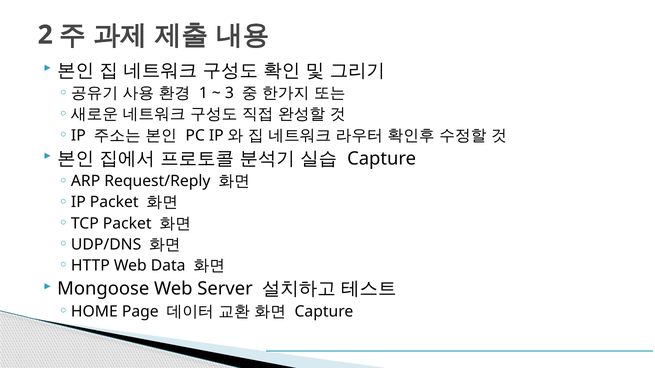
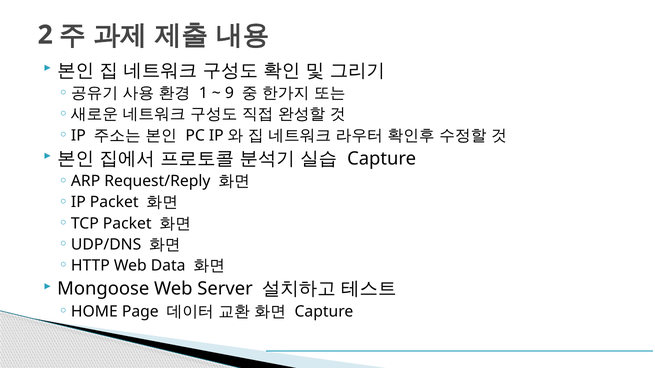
3: 3 -> 9 (229, 93)
